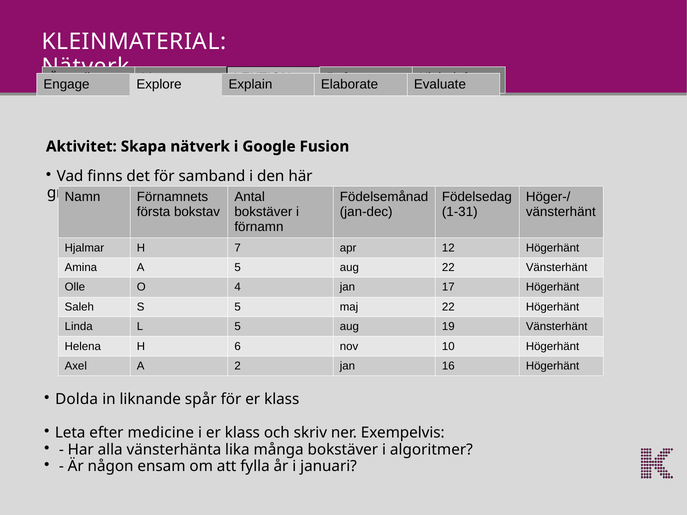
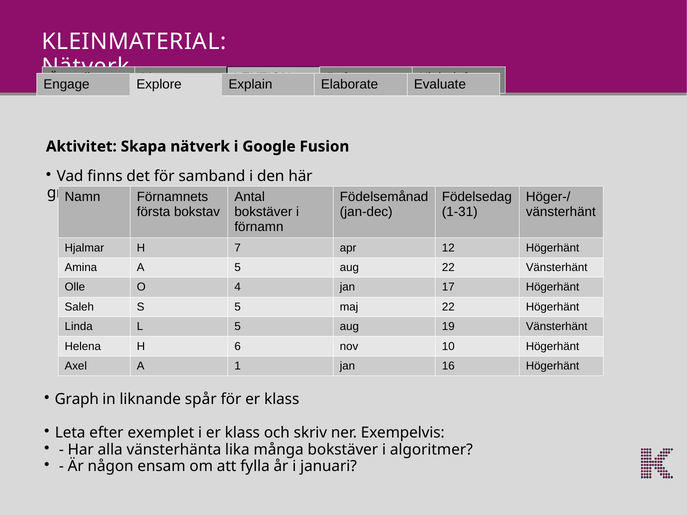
2: 2 -> 1 (238, 366)
Dolda: Dolda -> Graph (77, 399)
medicine: medicine -> exemplet (161, 433)
